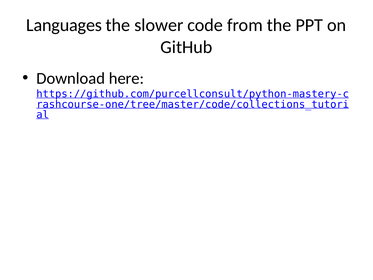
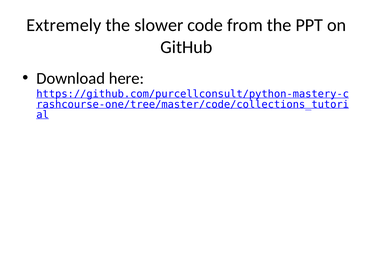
Languages: Languages -> Extremely (64, 25)
